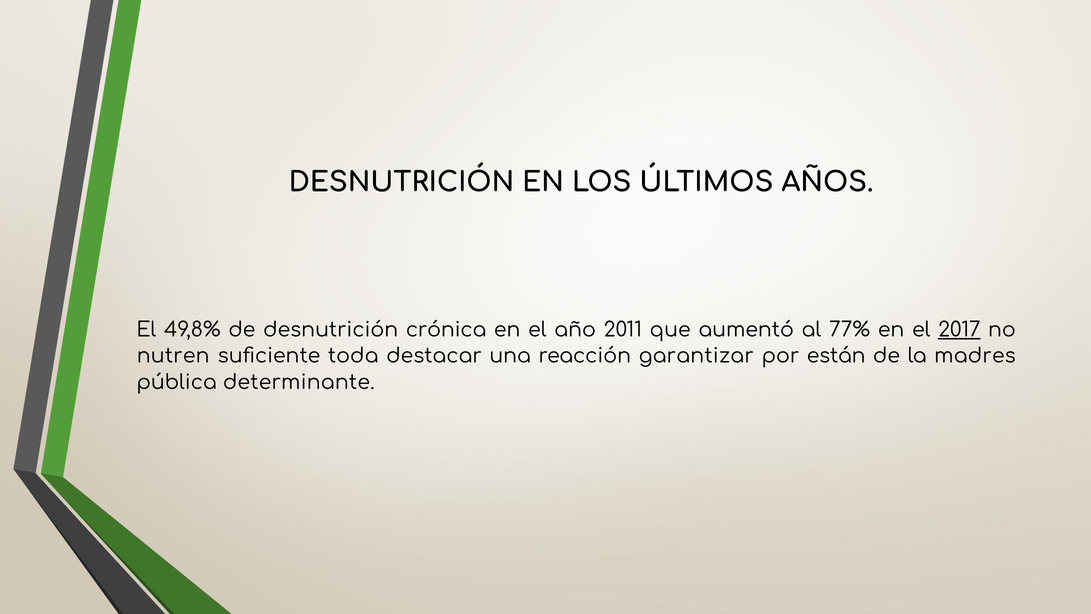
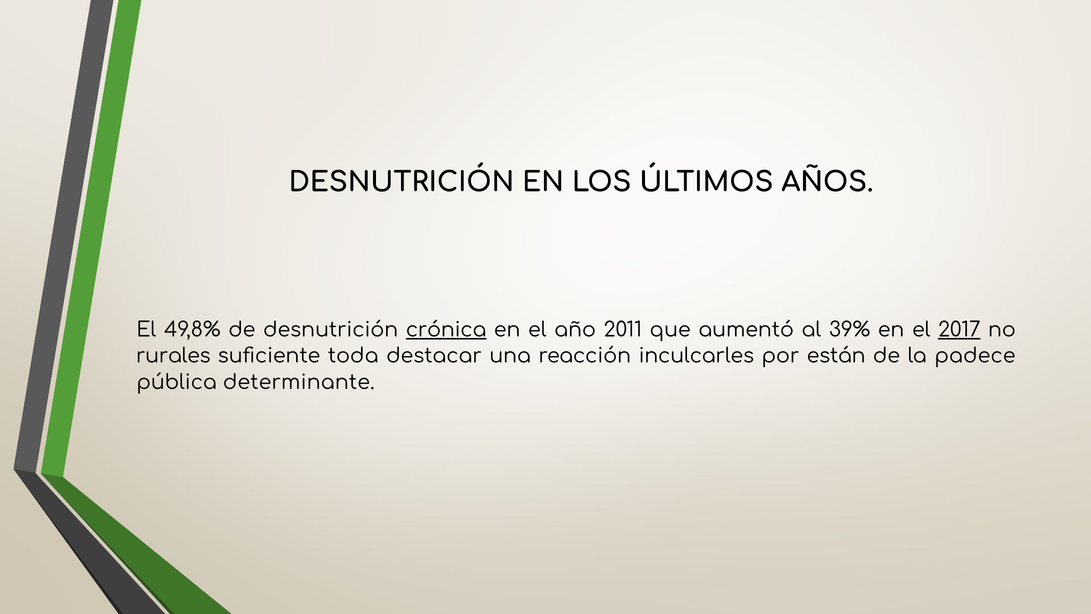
crónica underline: none -> present (446, 330)
77%: 77% -> 39% (850, 330)
nutren: nutren -> rurales (173, 356)
garantizar: garantizar -> inculcarles (696, 356)
madres: madres -> padece (975, 356)
